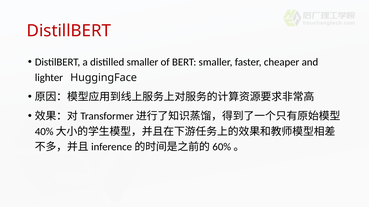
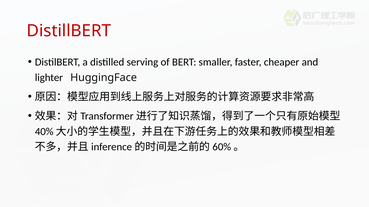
distilled smaller: smaller -> serving (142, 62)
